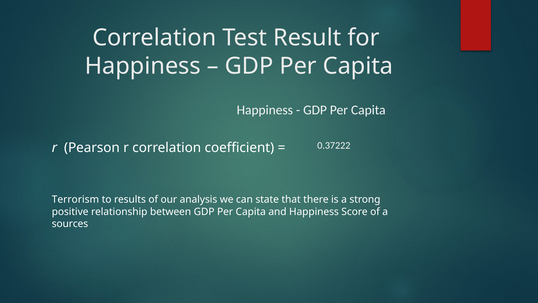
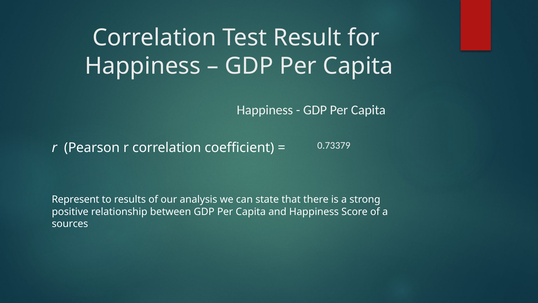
0.37222: 0.37222 -> 0.73379 (334, 145)
Terrorism: Terrorism -> Represent (76, 199)
